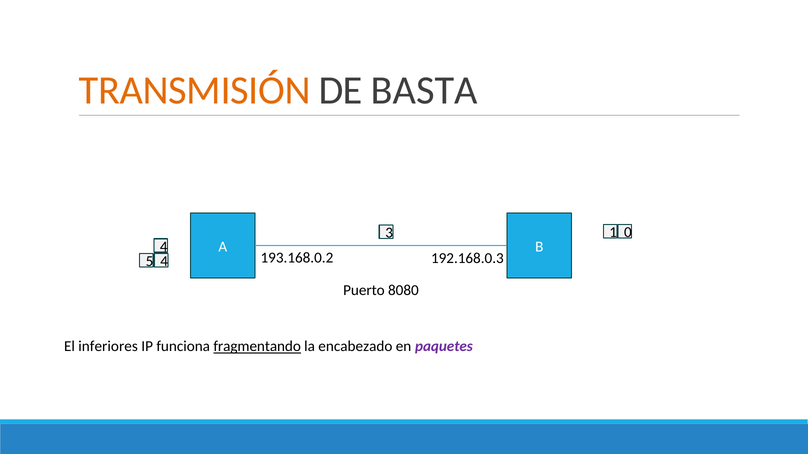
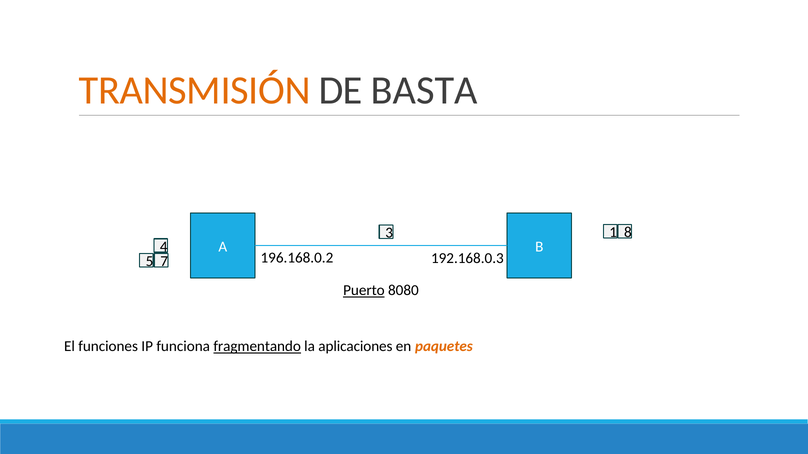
0: 0 -> 8 (628, 233)
193.168.0.2: 193.168.0.2 -> 196.168.0.2 (297, 258)
5 4: 4 -> 7 (164, 261)
Puerto underline: none -> present (364, 291)
inferiores: inferiores -> funciones (108, 347)
encabezado: encabezado -> aplicaciones (355, 347)
paquetes colour: purple -> orange (444, 347)
